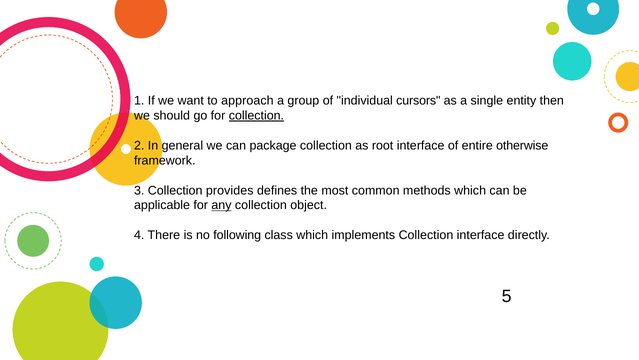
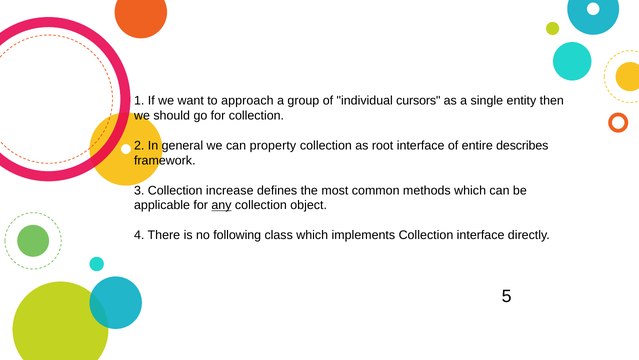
collection underline: present -> none (256, 116)
package: package -> property (273, 145)
otherwise: otherwise -> describes (522, 145)
provides: provides -> increase (230, 190)
